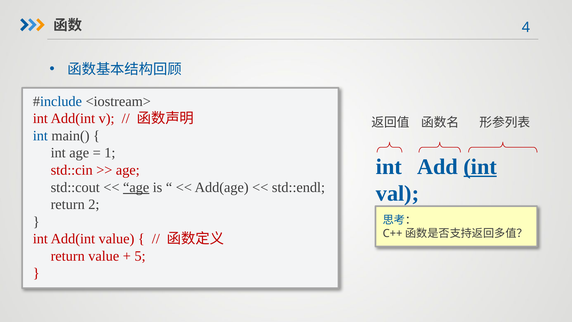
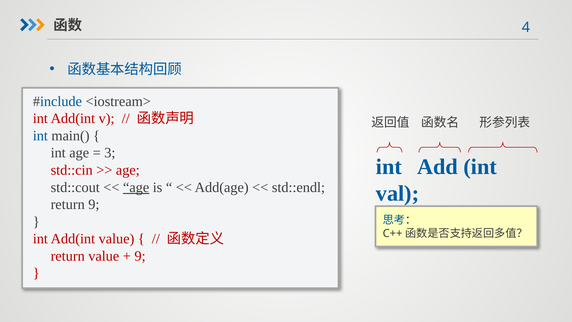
1: 1 -> 3 (110, 153)
int underline: present -> none (480, 167)
return 2: 2 -> 9 (94, 204)
5: 5 -> 9 (140, 256)
